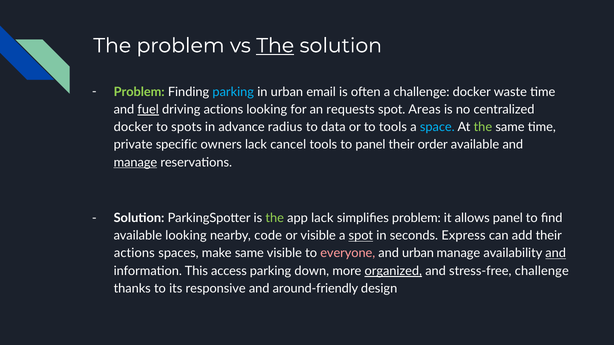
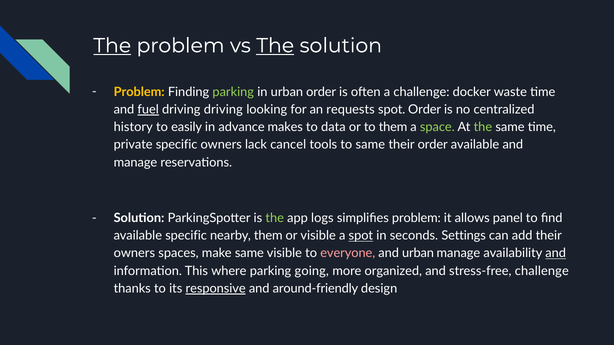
The underline: none -> present (112, 46)
Problem colour: light green -> yellow (139, 92)
parking colour: light blue -> light green (233, 92)
urban email: email -> order (321, 92)
driving actions: actions -> driving (223, 110)
spot Areas: Areas -> Order (425, 110)
docker: docker -> history (133, 127)
spots: spots -> easily (187, 127)
radius: radius -> makes (285, 127)
to tools: tools -> them (393, 127)
space colour: light blue -> light green (437, 127)
to panel: panel -> same (370, 145)
manage underline: present -> none (135, 163)
app lack: lack -> logs (322, 218)
available looking: looking -> specific (186, 236)
nearby code: code -> them (268, 236)
Express: Express -> Settings (464, 236)
actions: actions -> owners (134, 254)
access: access -> where (229, 271)
down: down -> going (312, 271)
organized underline: present -> none (393, 271)
responsive underline: none -> present (216, 289)
